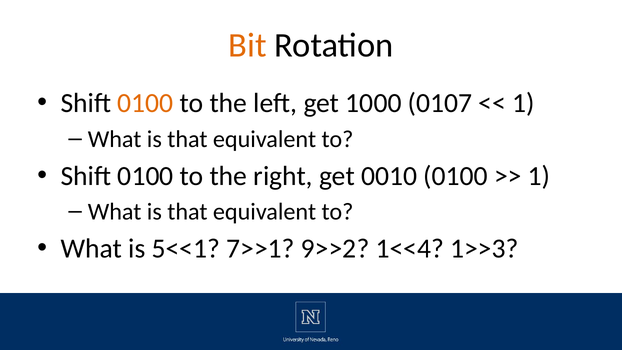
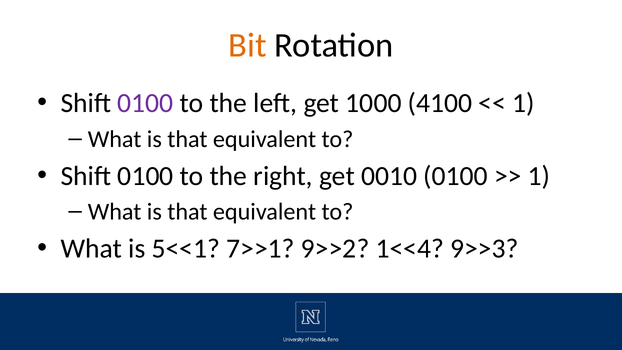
0100 colour: orange -> purple (145, 103)
0107: 0107 -> 4100 (440, 103)
1>>3: 1>>3 -> 9>>3 (484, 248)
